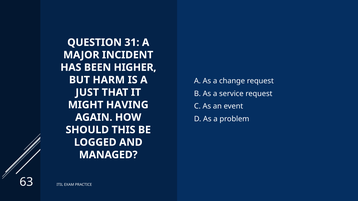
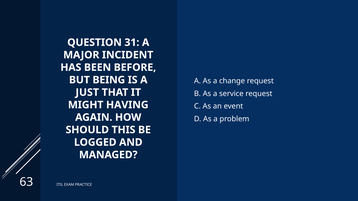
HIGHER: HIGHER -> BEFORE (135, 68)
HARM: HARM -> BEING (109, 80)
